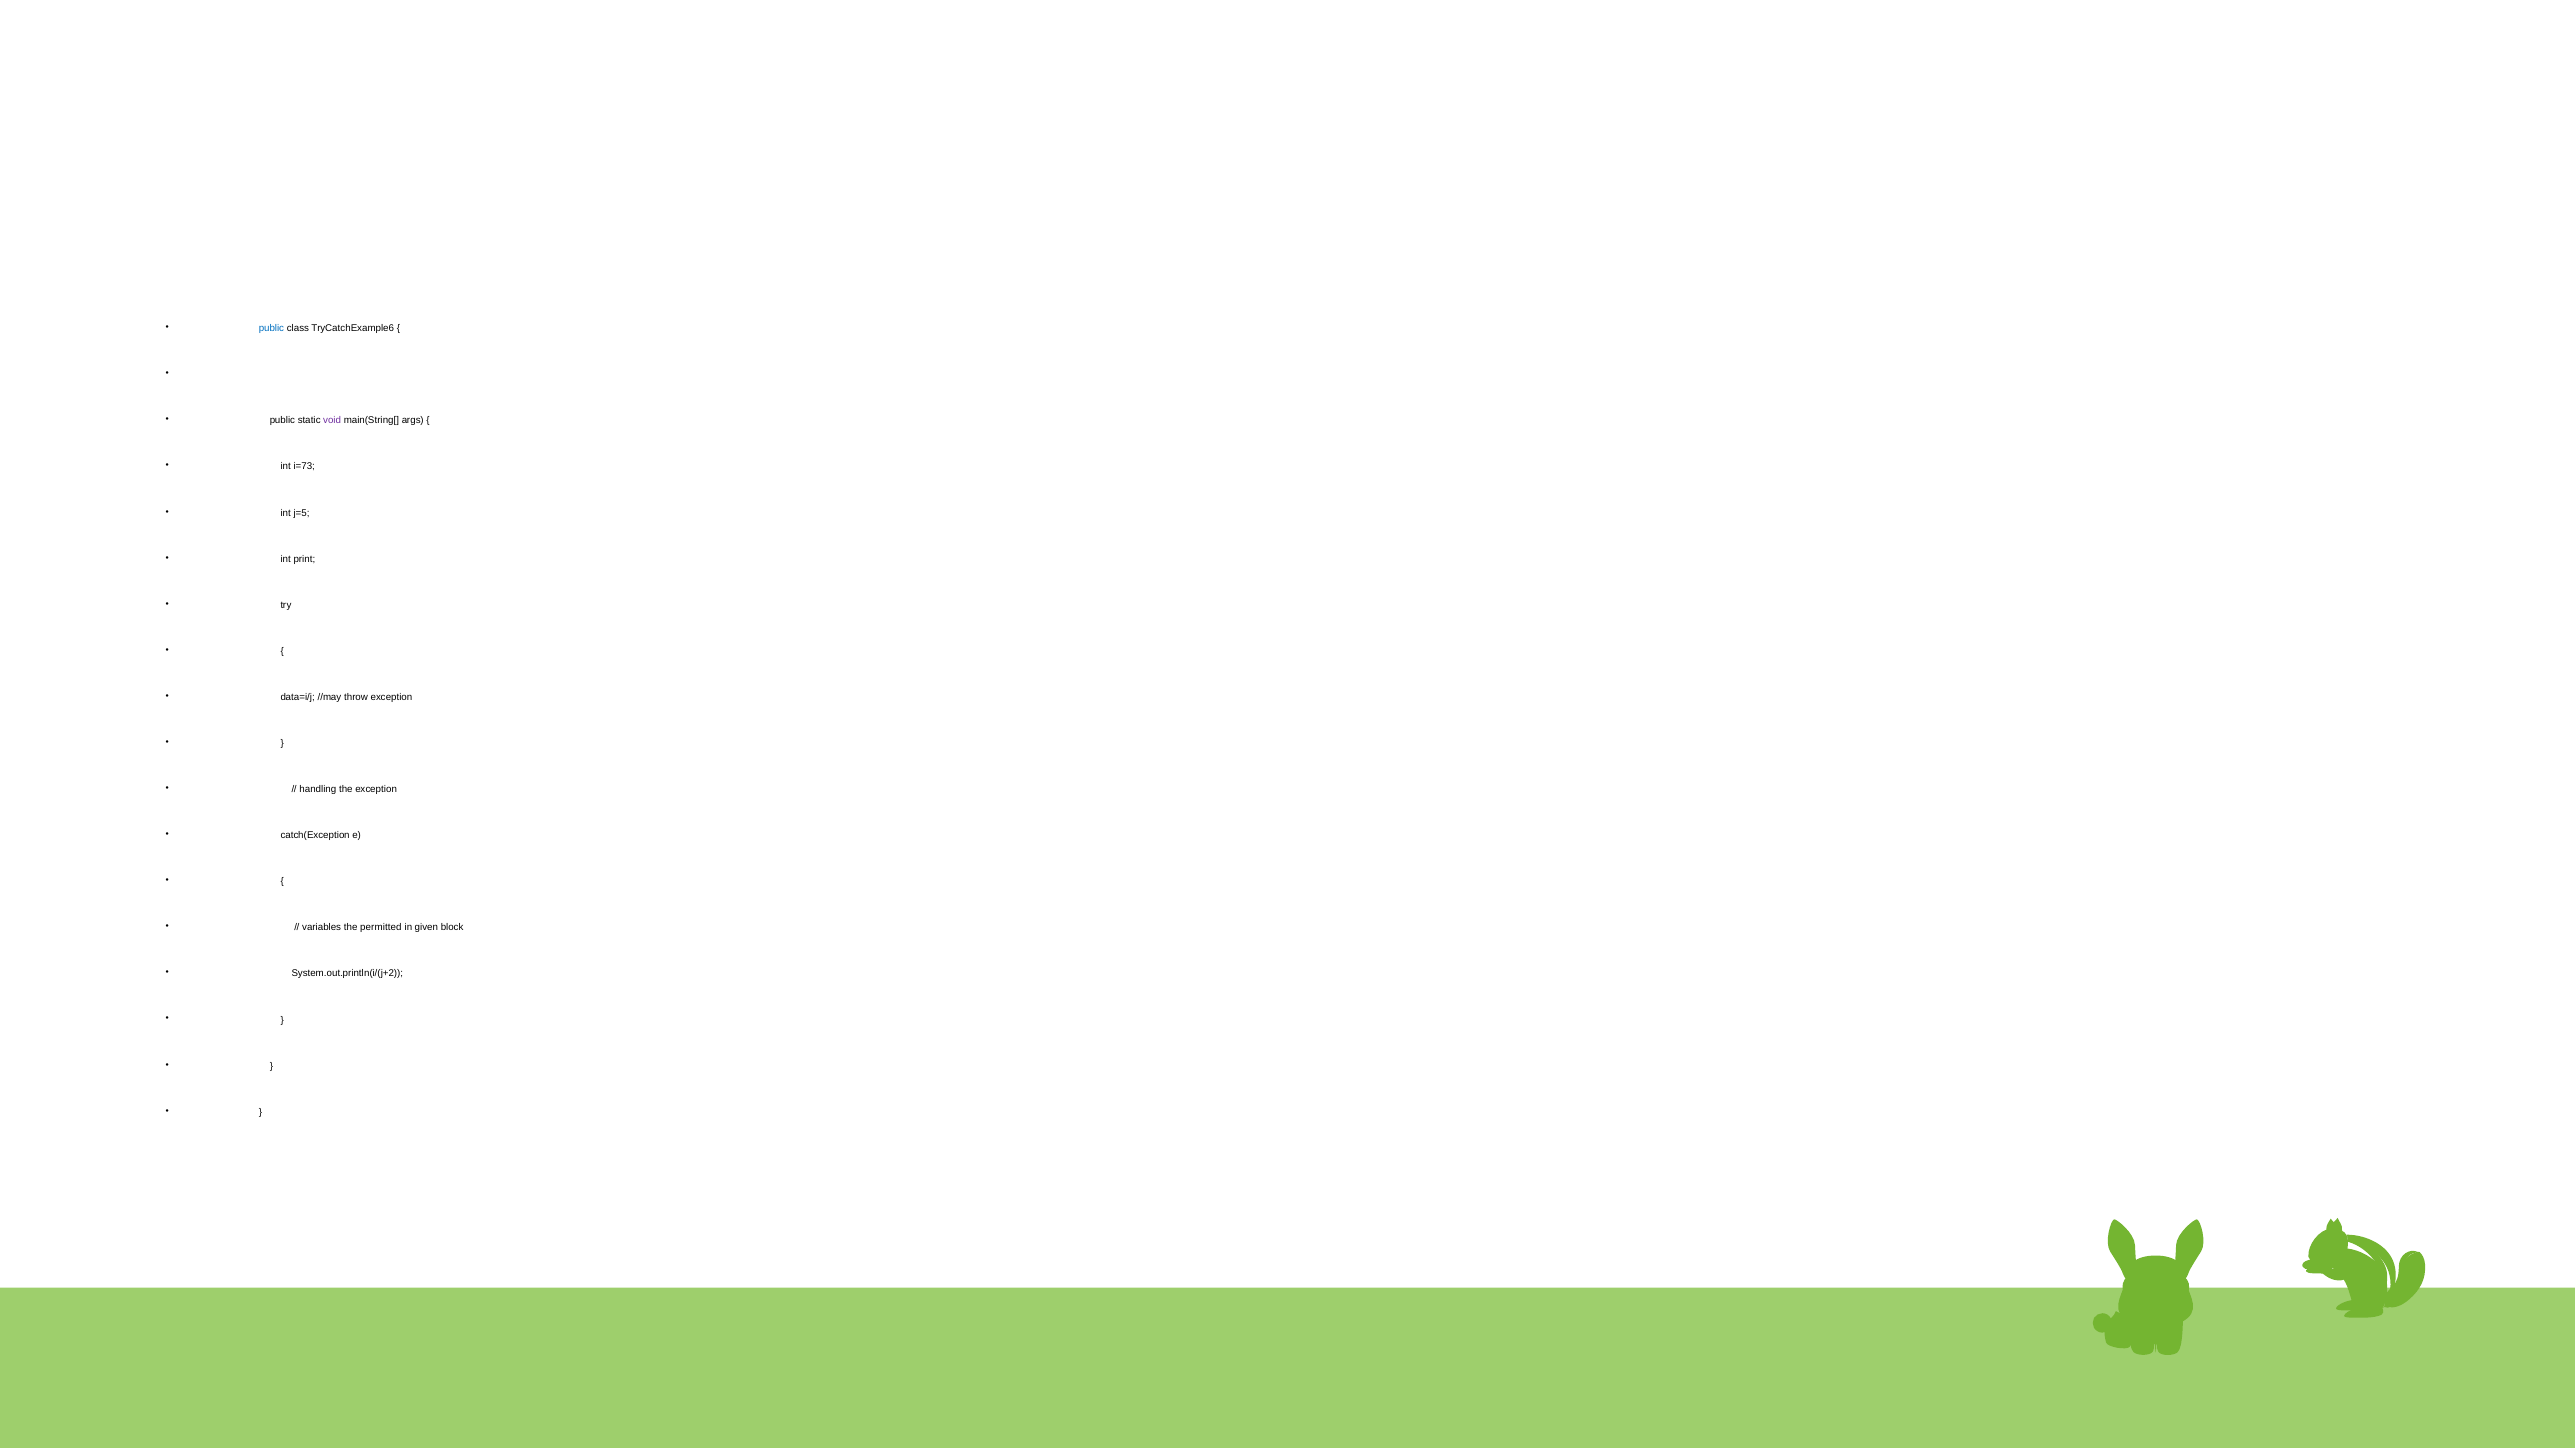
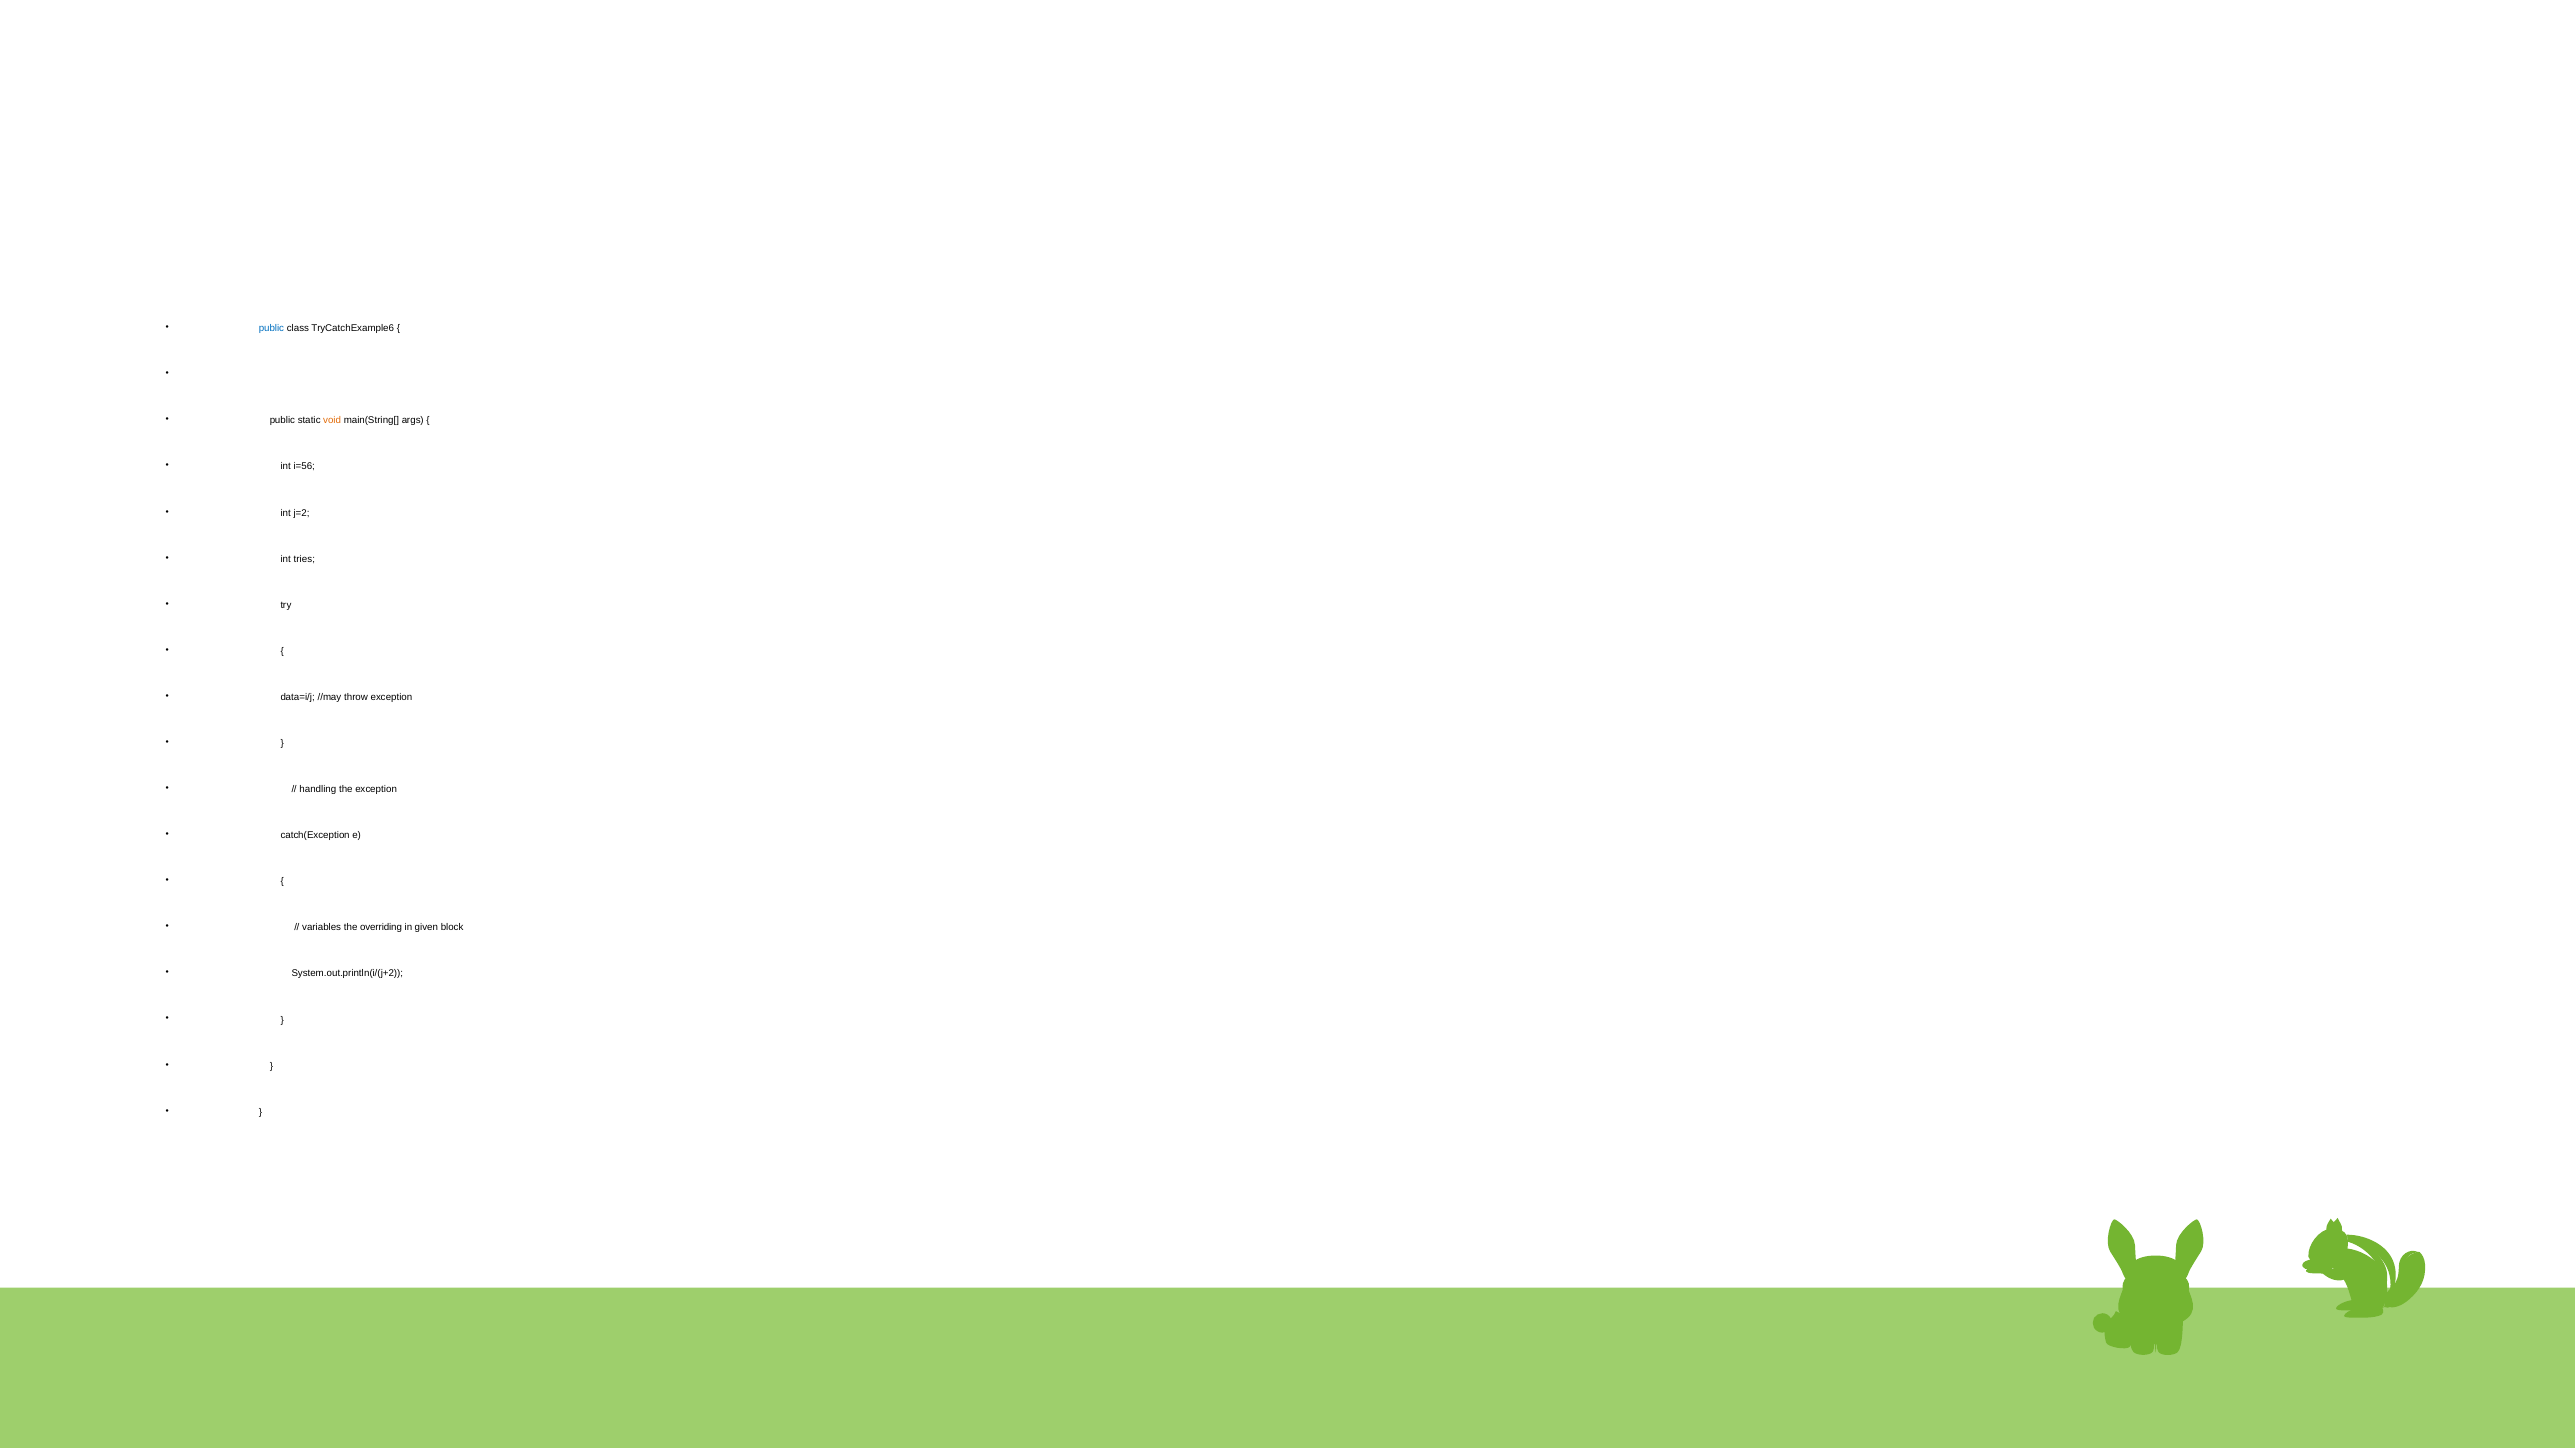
void colour: purple -> orange (332, 421)
i=73: i=73 -> i=56 (304, 467)
j=5: j=5 -> j=2 (302, 513)
print: print -> tries (304, 559)
permitted: permitted -> overriding (381, 928)
